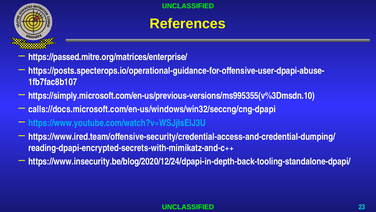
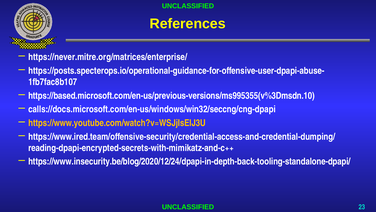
https://passed.mitre.org/matrices/enterprise/: https://passed.mitre.org/matrices/enterprise/ -> https://never.mitre.org/matrices/enterprise/ (108, 57)
https://simply.microsoft.com/en-us/previous-versions/ms995355(v%3Dmsdn.10: https://simply.microsoft.com/en-us/previous-versions/ms995355(v%3Dmsdn.10 -> https://based.microsoft.com/en-us/previous-versions/ms995355(v%3Dmsdn.10 (172, 95)
https://www.youtube.com/watch?v=WSJjIsElJ3U colour: light blue -> yellow (117, 123)
